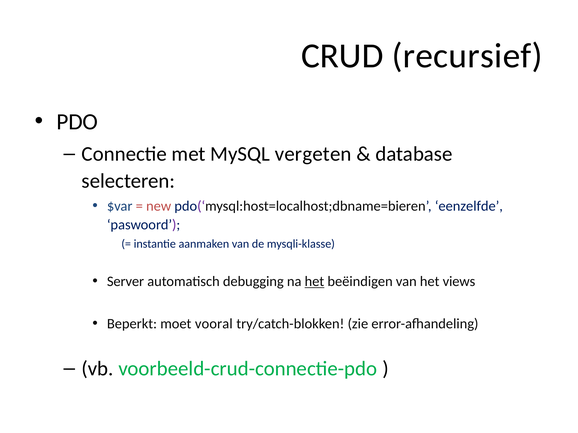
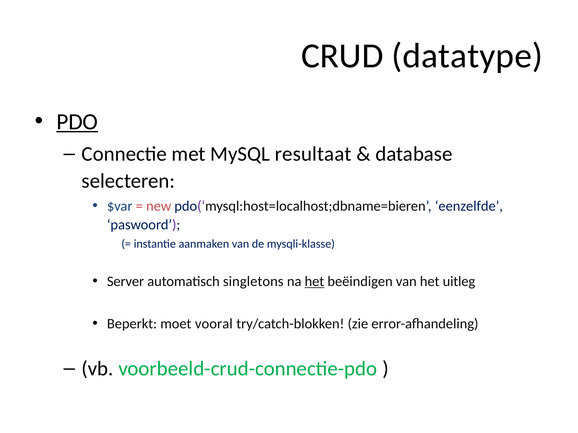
recursief: recursief -> datatype (467, 56)
PDO underline: none -> present (77, 122)
vergeten: vergeten -> resultaat (313, 154)
debugging: debugging -> singletons (253, 282)
views: views -> uitleg (459, 282)
